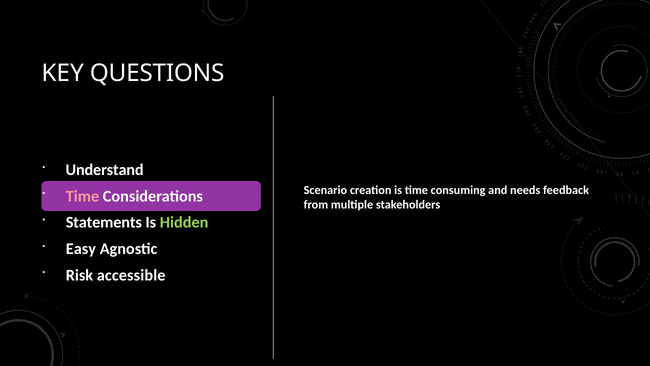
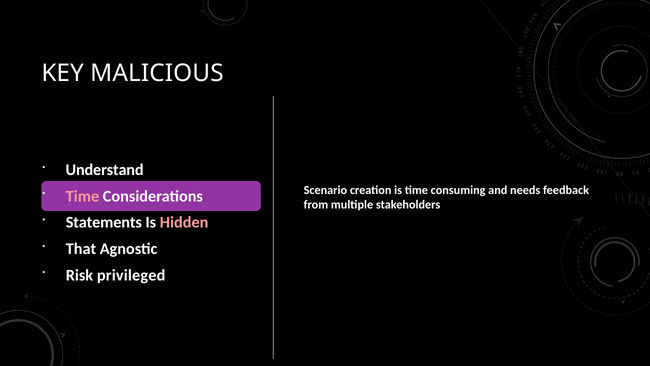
QUESTIONS: QUESTIONS -> MALICIOUS (157, 73)
Hidden colour: light green -> pink (184, 222)
Easy: Easy -> That (81, 249)
accessible: accessible -> privileged (131, 275)
